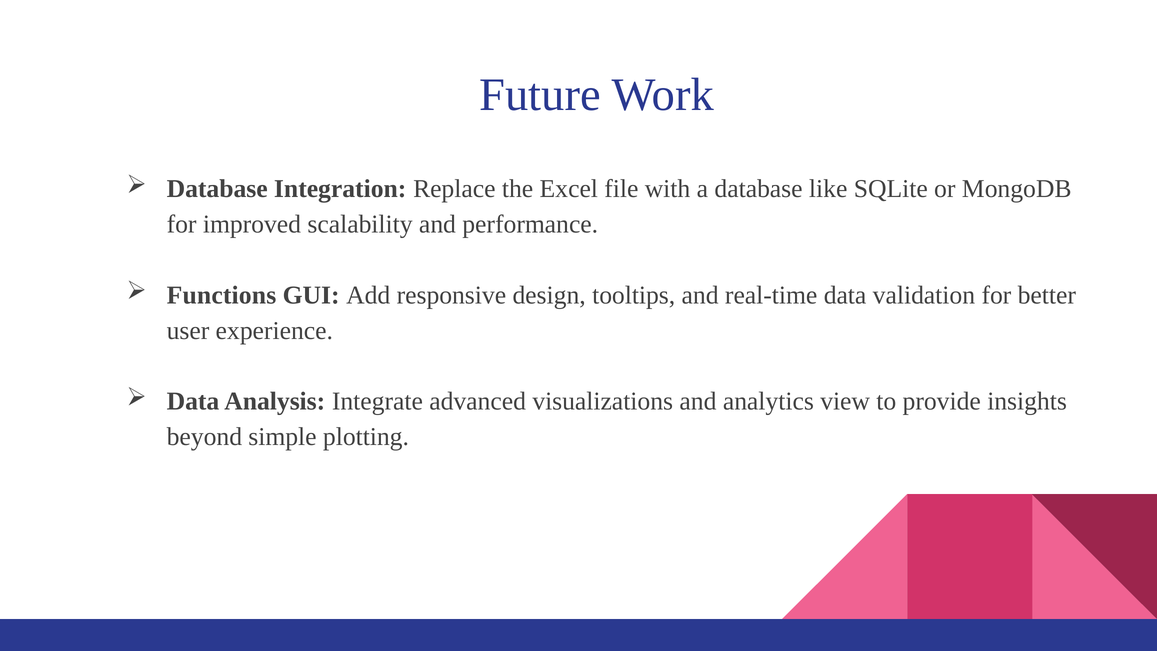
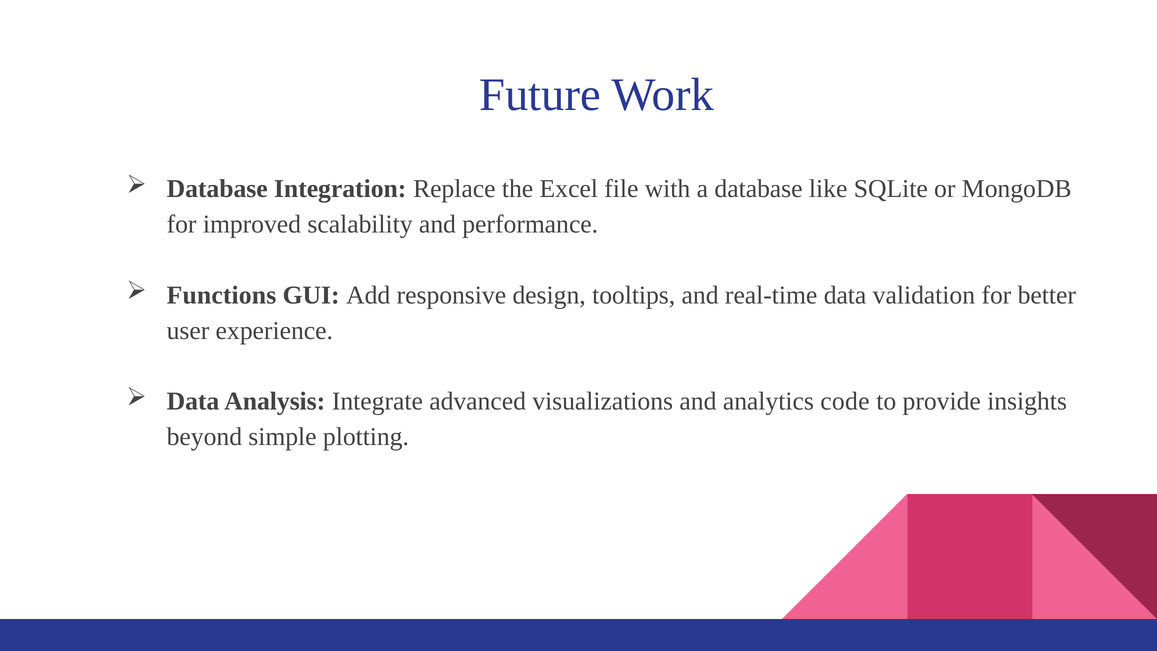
view: view -> code (845, 401)
